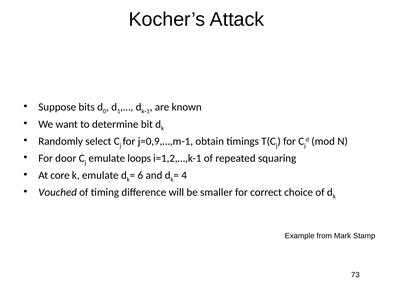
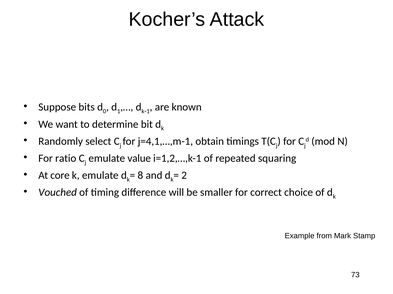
j=0,9,…,m-1: j=0,9,…,m-1 -> j=4,1,…,m-1 (165, 142)
door: door -> ratio (66, 159)
loops: loops -> value (139, 159)
6: 6 -> 8 (140, 176)
4: 4 -> 2 (184, 176)
